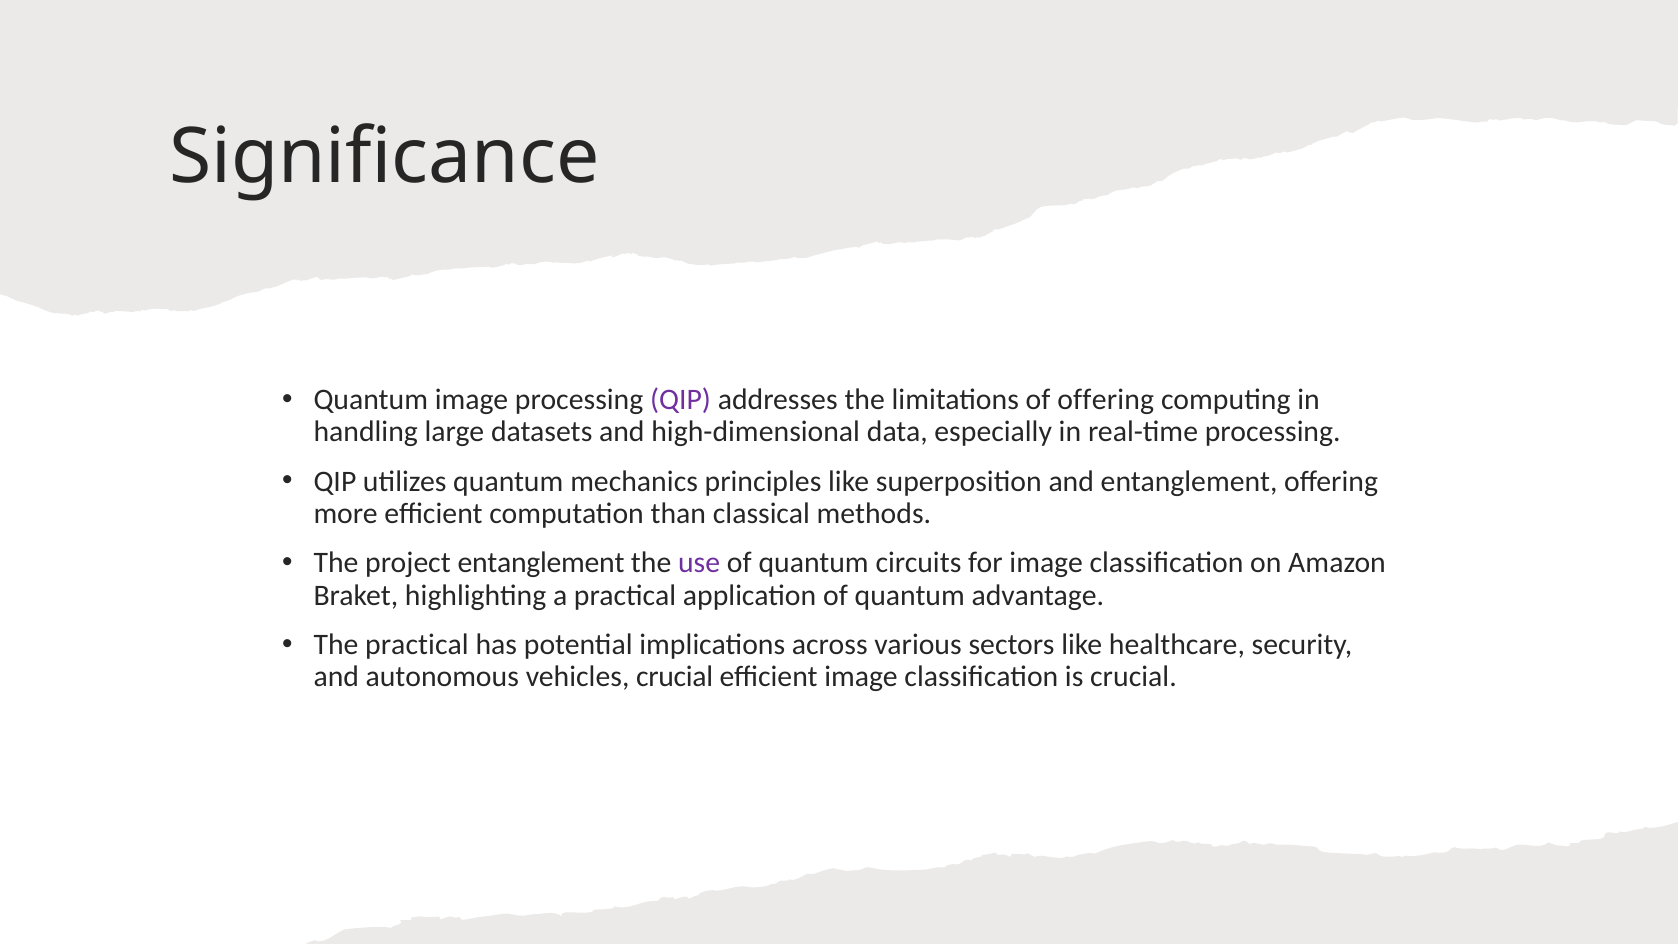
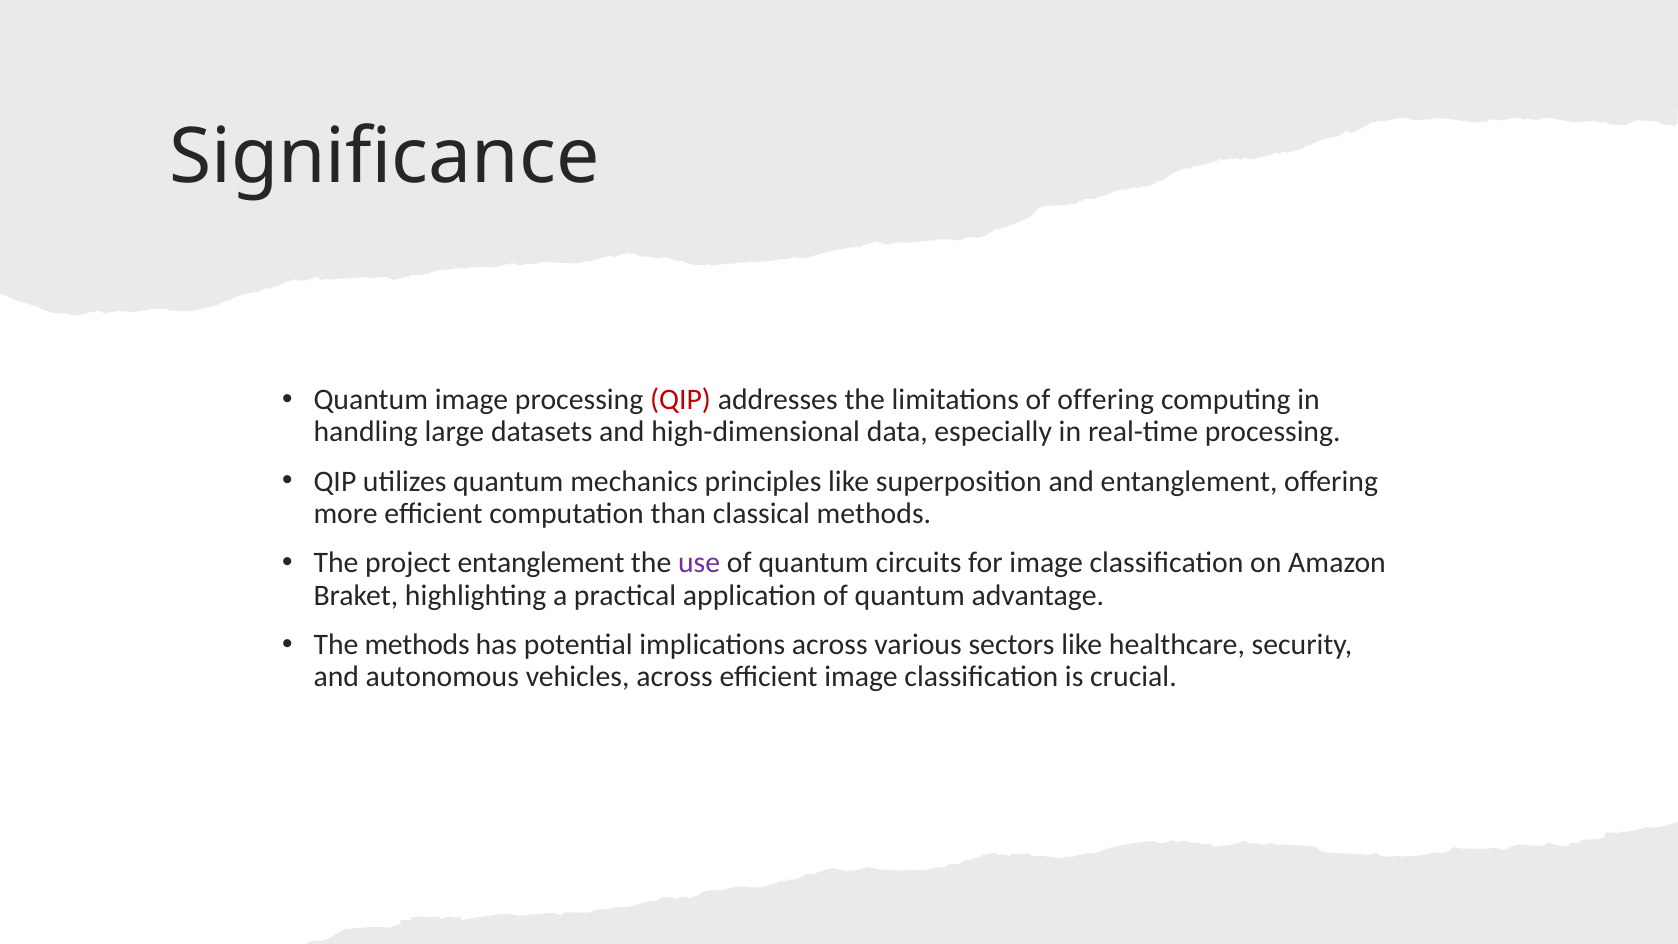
QIP colour: purple -> red (680, 399)
The practical: practical -> methods (417, 645)
vehicles crucial: crucial -> across (674, 677)
